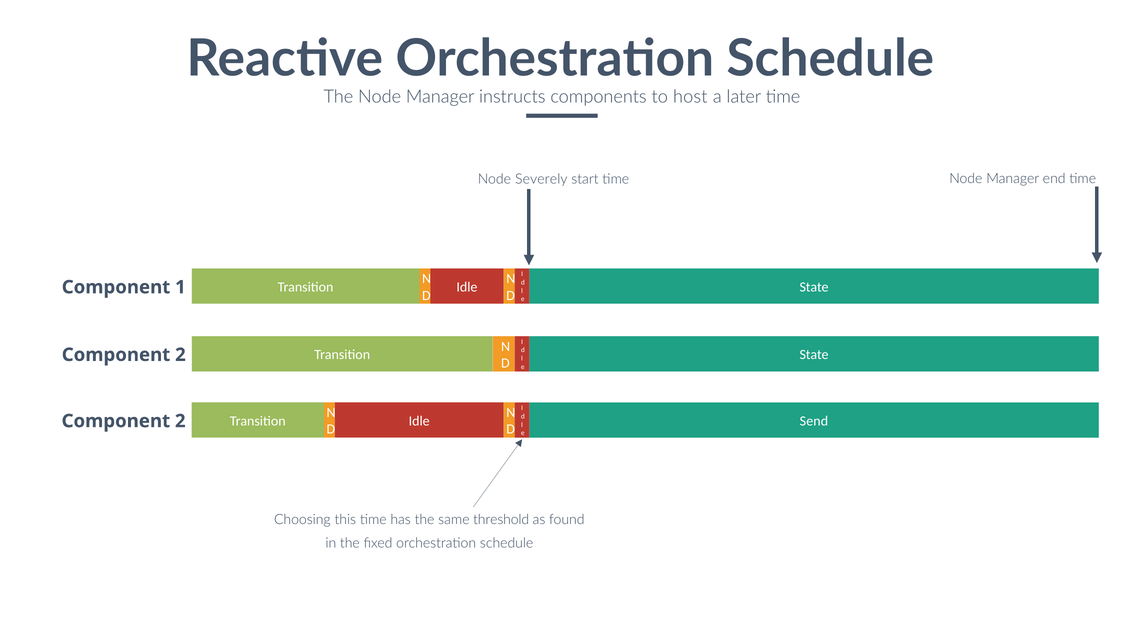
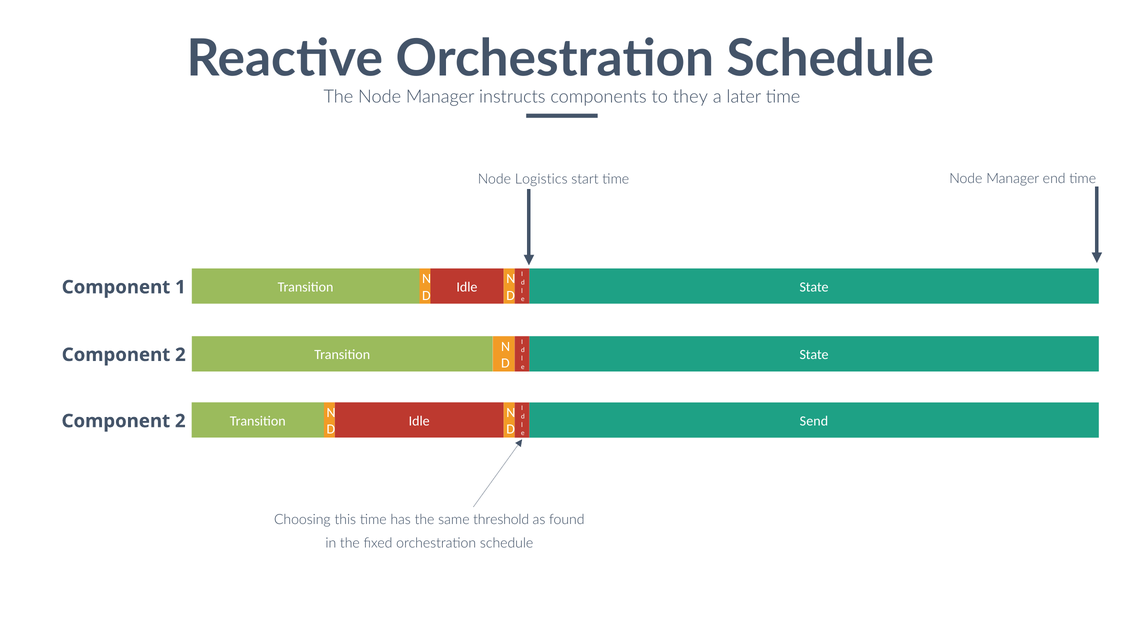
host: host -> they (690, 97)
Severely: Severely -> Logistics (541, 179)
